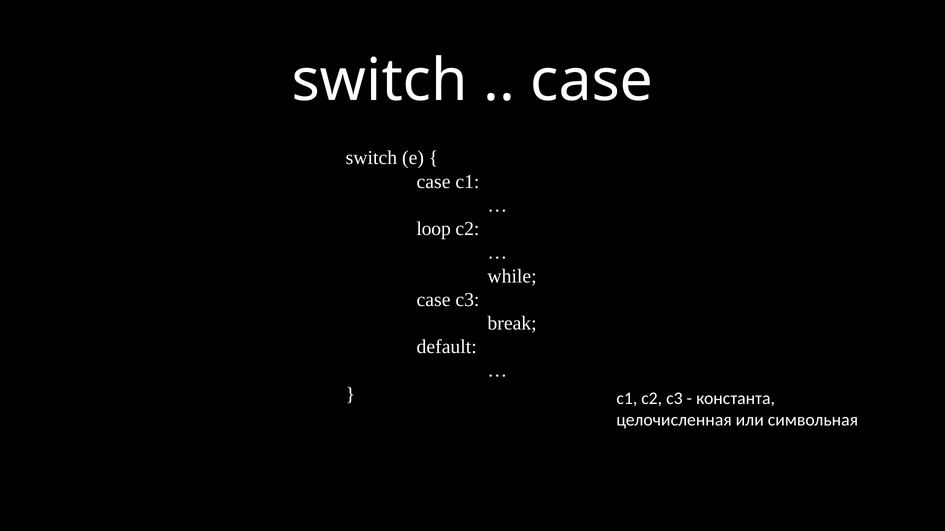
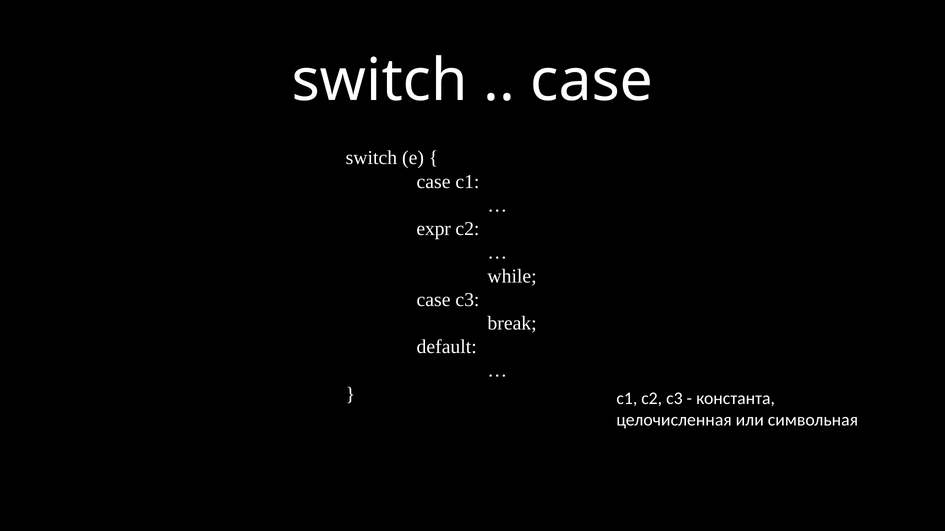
loop: loop -> expr (434, 229)
